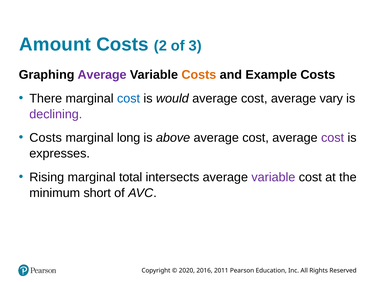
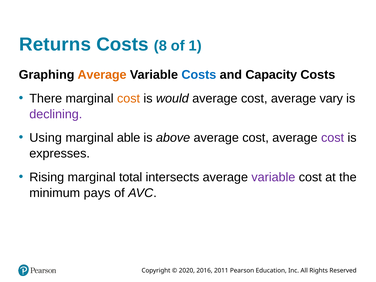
Amount: Amount -> Returns (55, 44)
2: 2 -> 8 (160, 46)
3: 3 -> 1 (195, 46)
Average colour: purple -> orange (102, 75)
Costs colour: orange -> blue (199, 75)
Example: Example -> Capacity (271, 75)
cost colour: blue -> orange (129, 98)
Costs: Costs -> Using (46, 138)
long: long -> able (129, 138)
short: short -> pays (97, 193)
